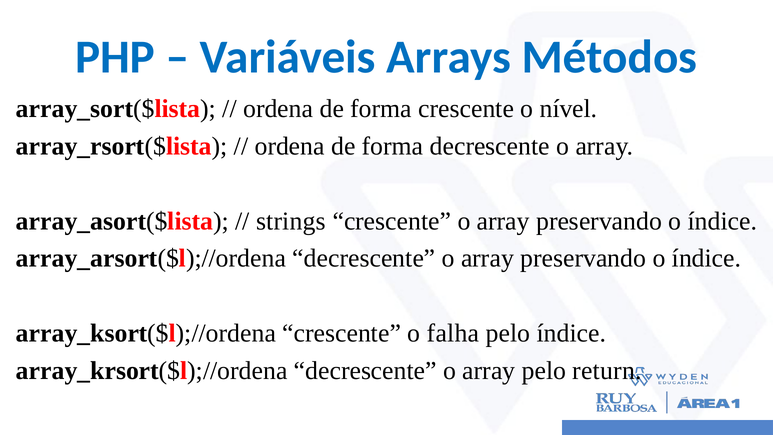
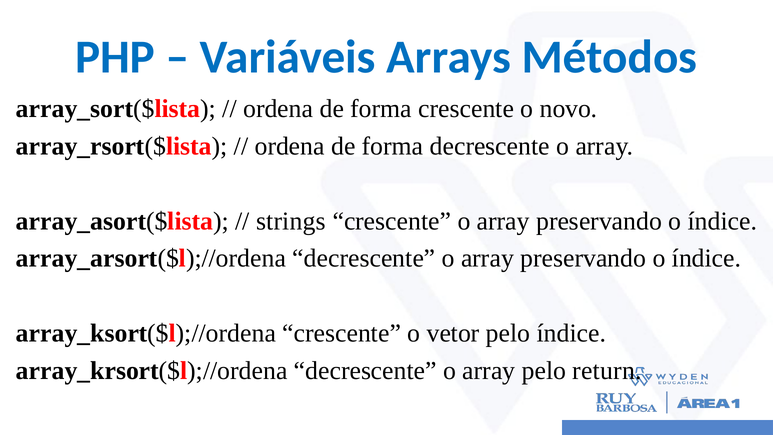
nível: nível -> novo (569, 109)
falha: falha -> vetor (453, 333)
